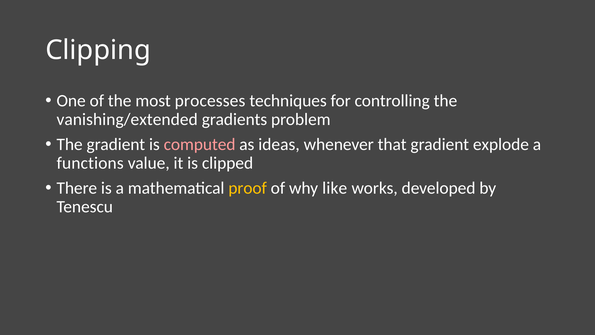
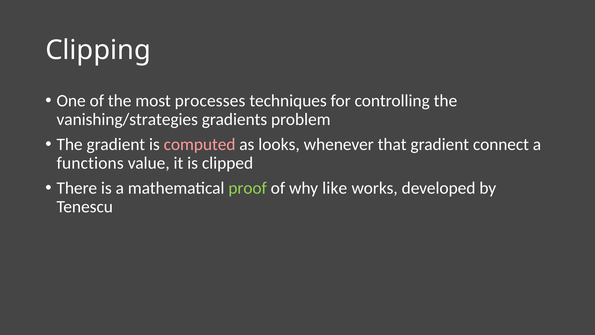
vanishing/extended: vanishing/extended -> vanishing/strategies (127, 119)
ideas: ideas -> looks (279, 144)
explode: explode -> connect (501, 144)
proof colour: yellow -> light green (248, 188)
